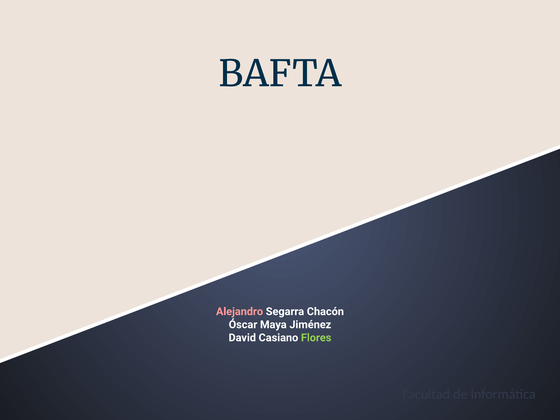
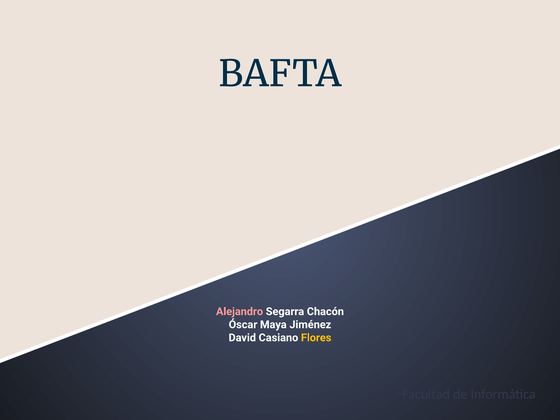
Flores colour: light green -> yellow (316, 338)
